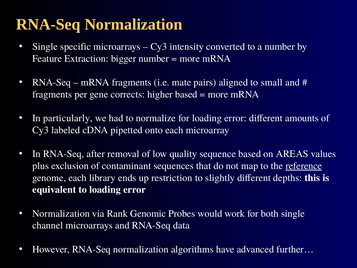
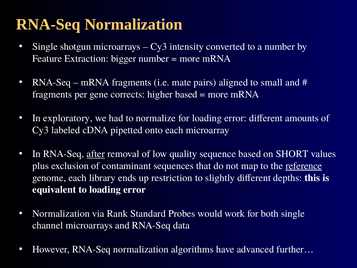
specific: specific -> shotgun (76, 47)
particularly: particularly -> exploratory (68, 118)
after underline: none -> present (96, 154)
AREAS: AREAS -> SHORT (292, 154)
Genomic: Genomic -> Standard (148, 213)
